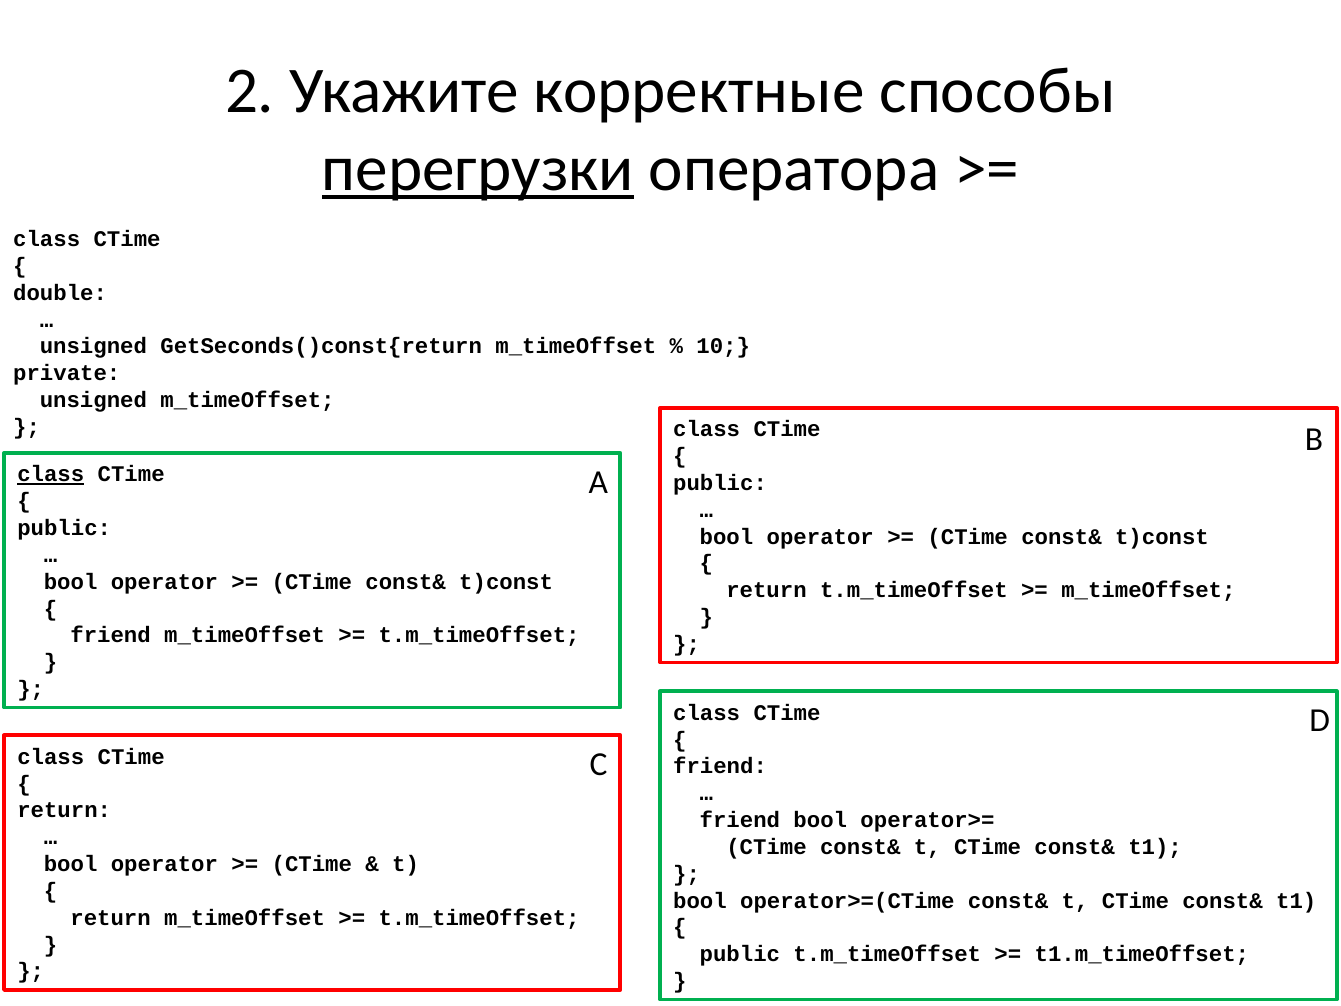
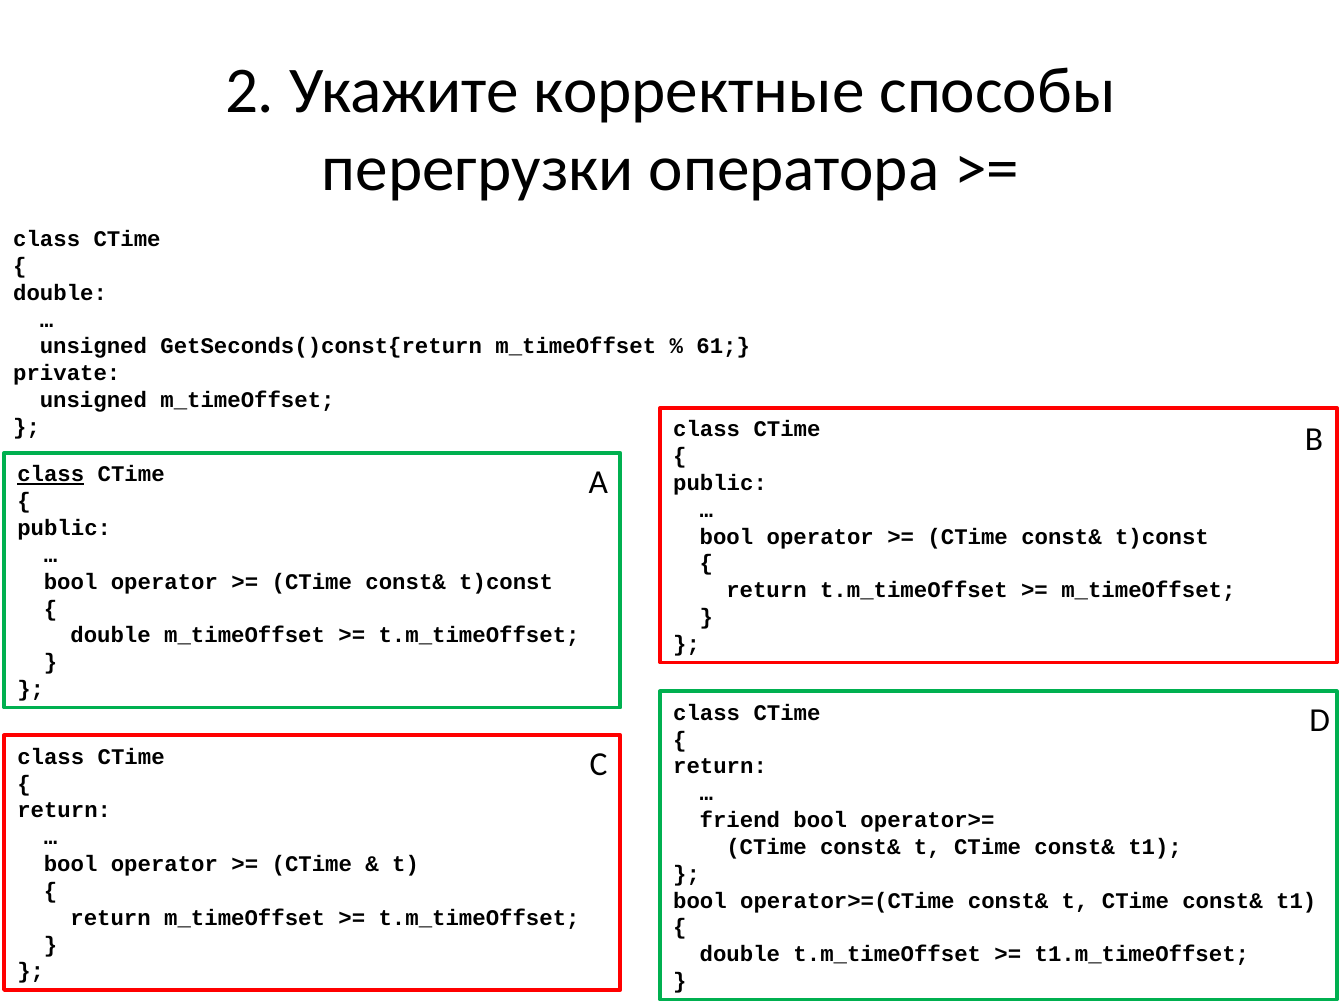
перегрузки underline: present -> none (478, 169)
10: 10 -> 61 (723, 347)
friend: friend -> double (111, 635)
friend: friend -> return (720, 766)
public: public -> double (740, 954)
